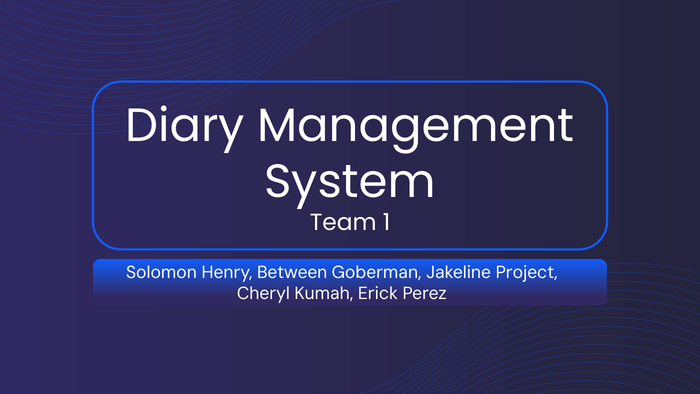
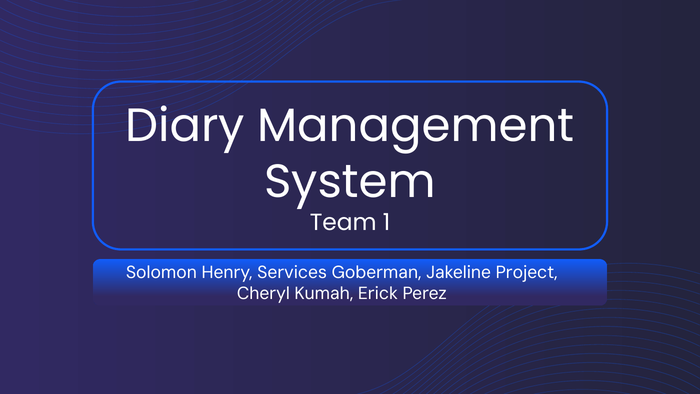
Between: Between -> Services (292, 273)
